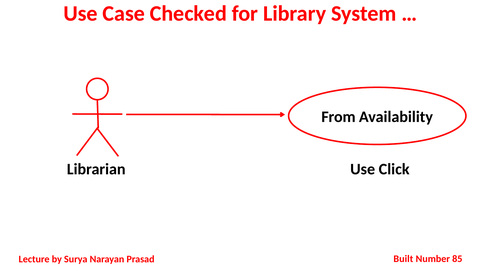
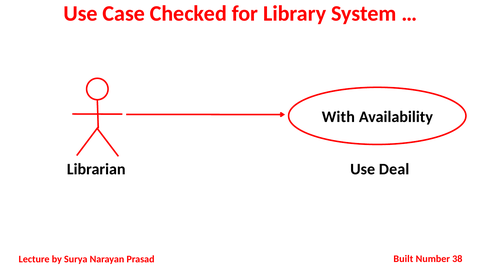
From: From -> With (338, 117)
Click: Click -> Deal (394, 169)
85: 85 -> 38 (457, 259)
